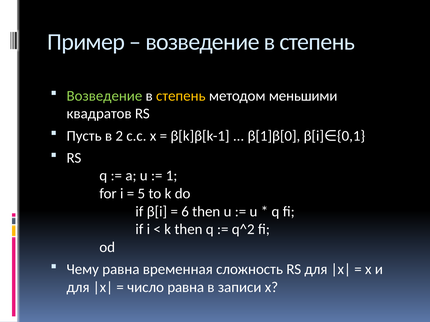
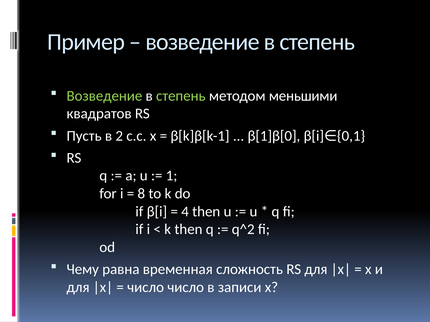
степень colour: yellow -> light green (181, 96)
5: 5 -> 8 (141, 194)
6: 6 -> 4 (185, 212)
число равна: равна -> число (186, 288)
